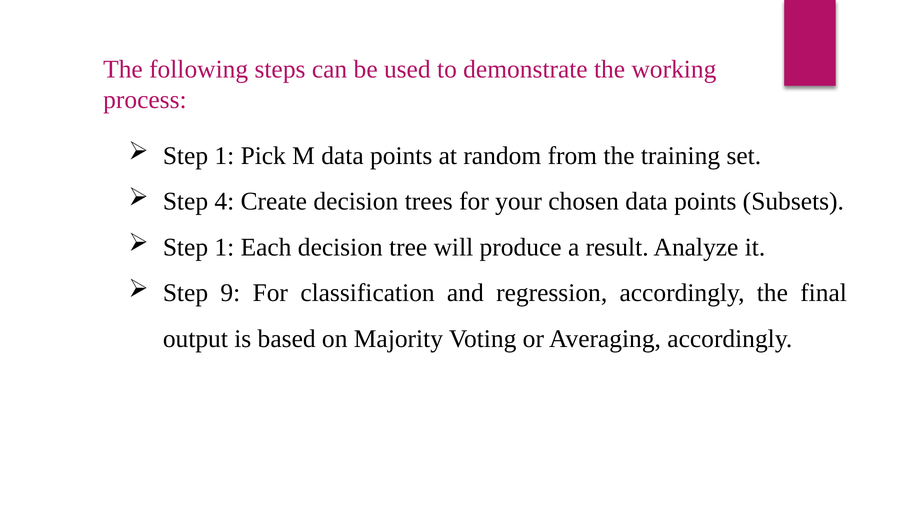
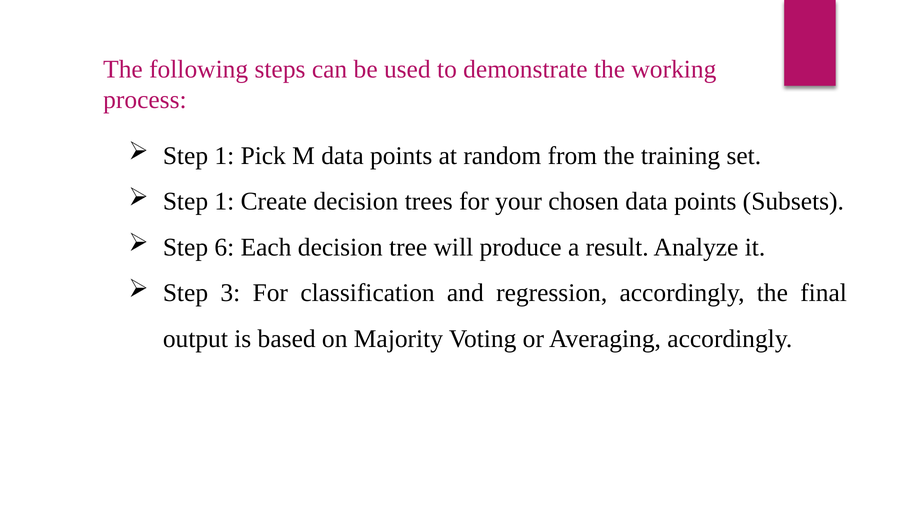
4: 4 -> 1 (224, 201)
1: 1 -> 6 (224, 247)
9: 9 -> 3 (230, 293)
